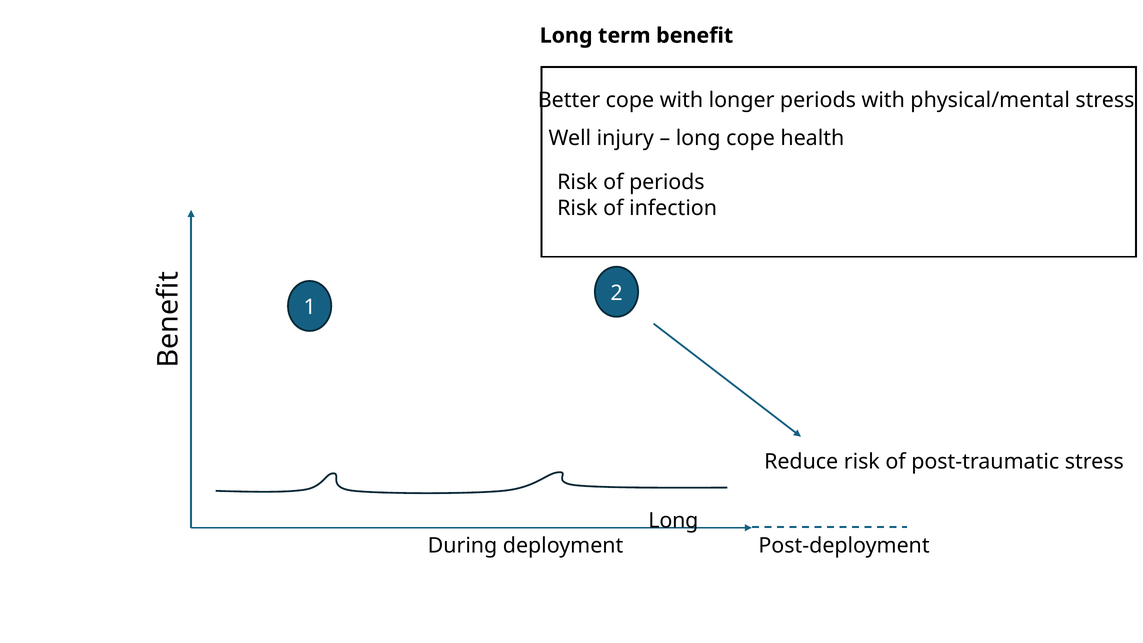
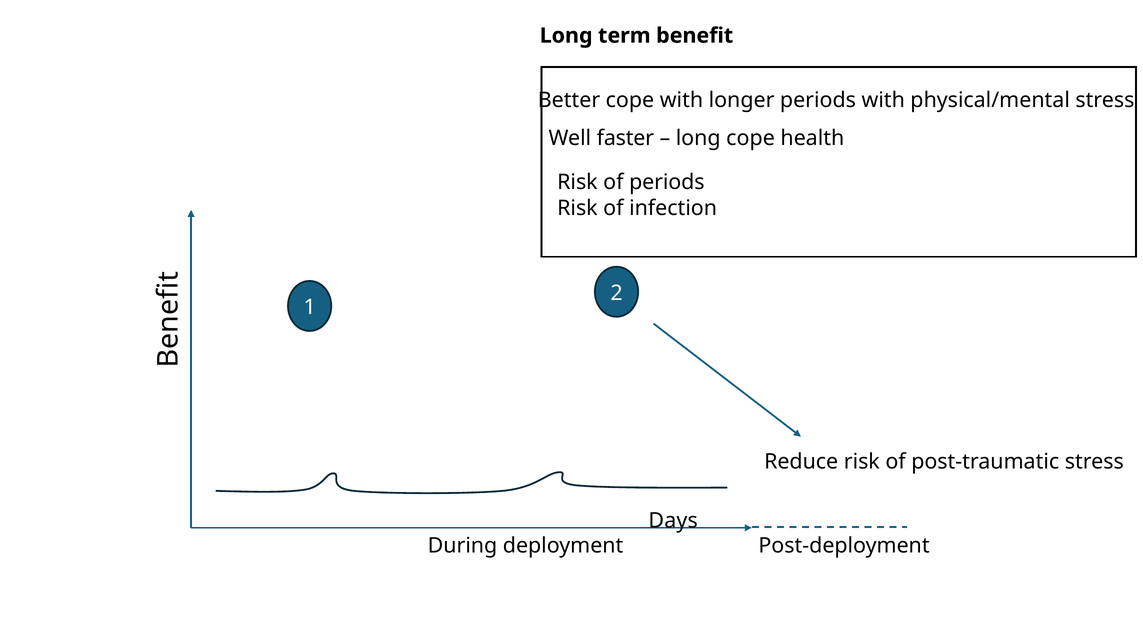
injury: injury -> faster (625, 138)
Long: Long -> Days (673, 520)
